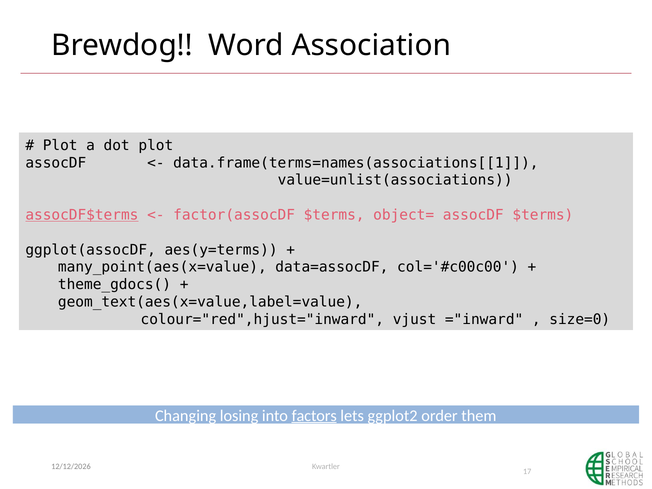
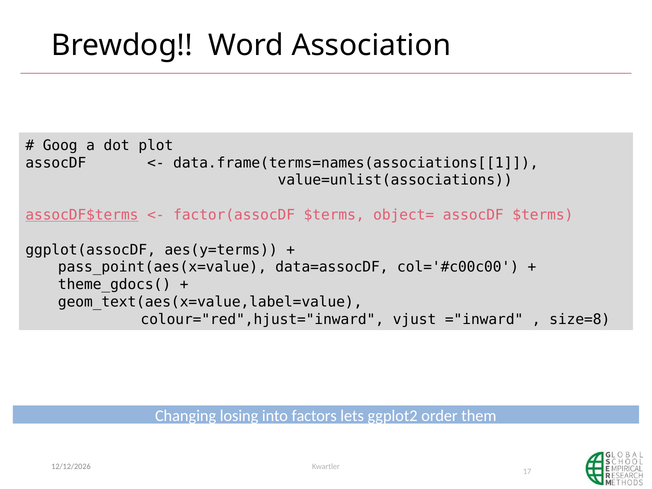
Plot: Plot -> Goog (60, 145)
many_point(aes(x=value: many_point(aes(x=value -> pass_point(aes(x=value (162, 267)
size=0: size=0 -> size=8 (580, 319)
factors underline: present -> none (314, 416)
